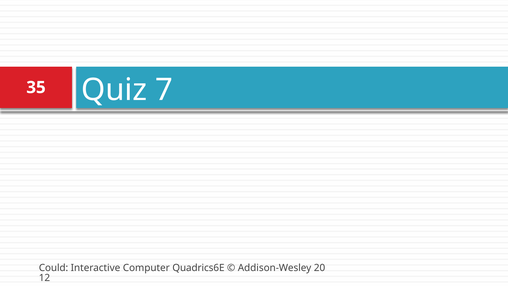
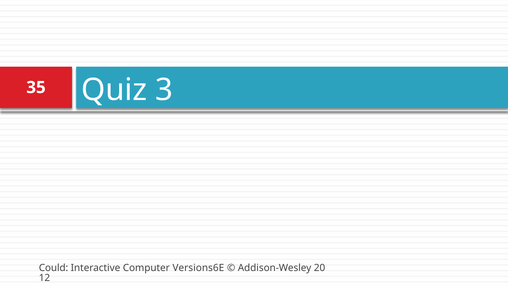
7: 7 -> 3 (164, 90)
Quadrics6E: Quadrics6E -> Versions6E (198, 268)
